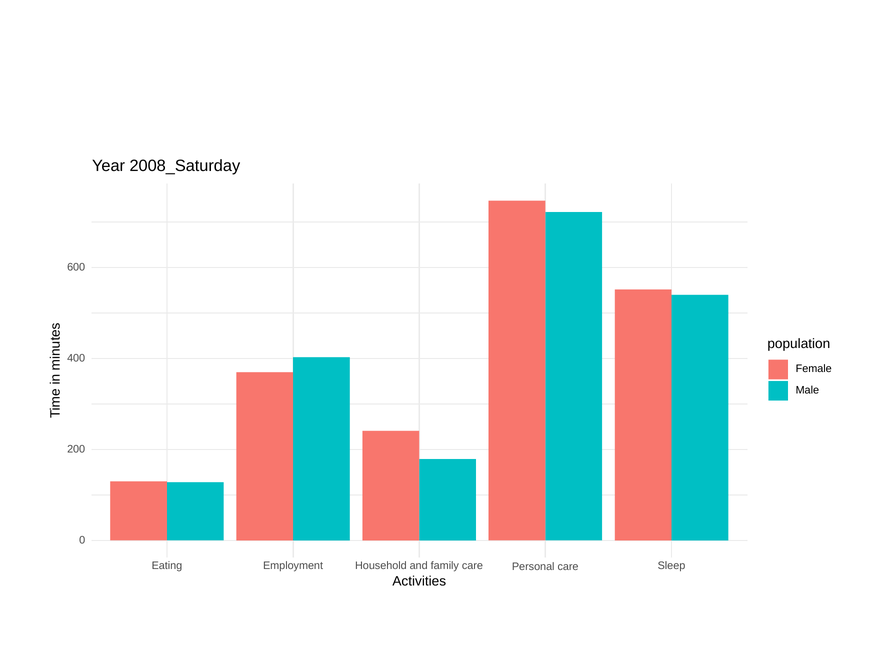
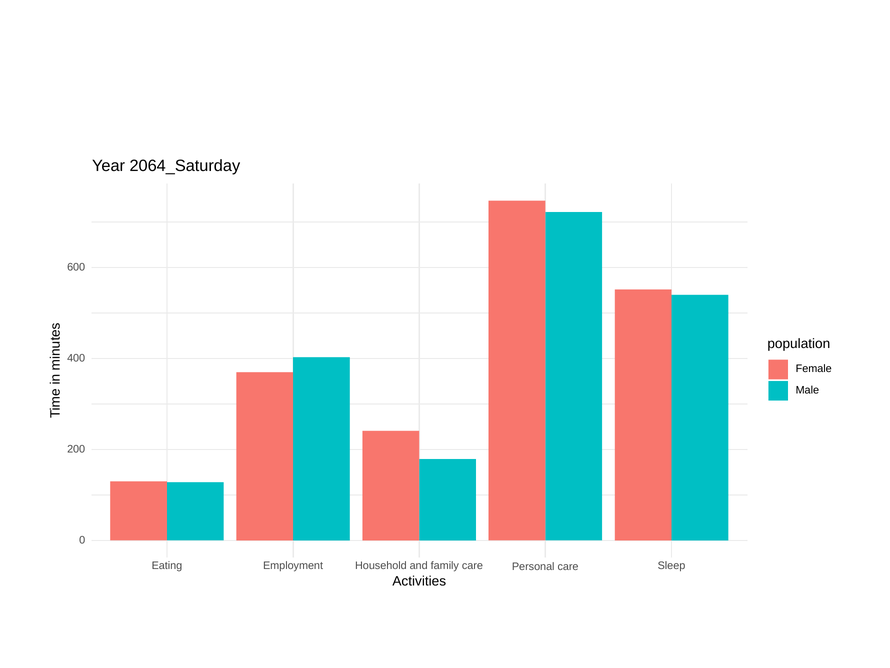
2008_Saturday: 2008_Saturday -> 2064_Saturday (185, 166)
